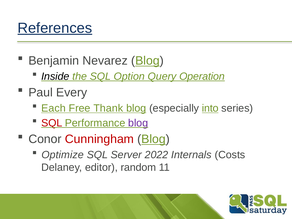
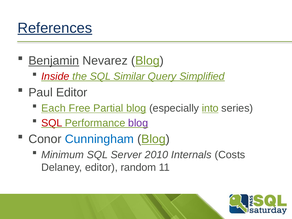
Benjamin underline: none -> present (54, 61)
Inside colour: black -> red (55, 76)
Option: Option -> Similar (129, 76)
Operation: Operation -> Simplified (202, 76)
Paul Every: Every -> Editor (72, 93)
Thank: Thank -> Partial (108, 108)
Cunningham colour: red -> blue (99, 139)
Optimize: Optimize -> Minimum (63, 155)
2022: 2022 -> 2010 (156, 155)
